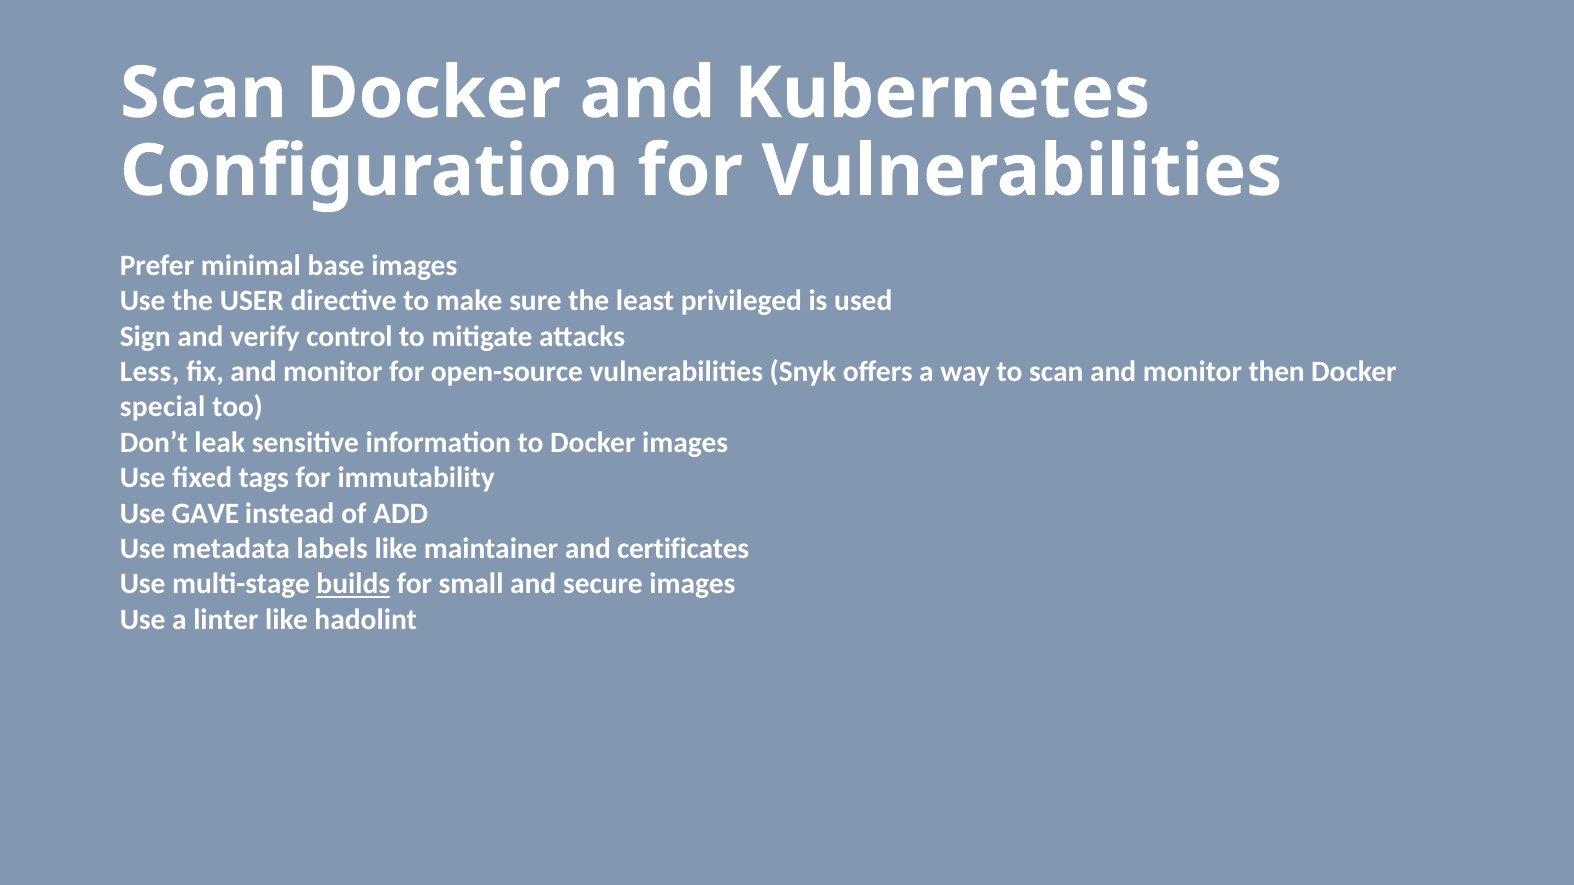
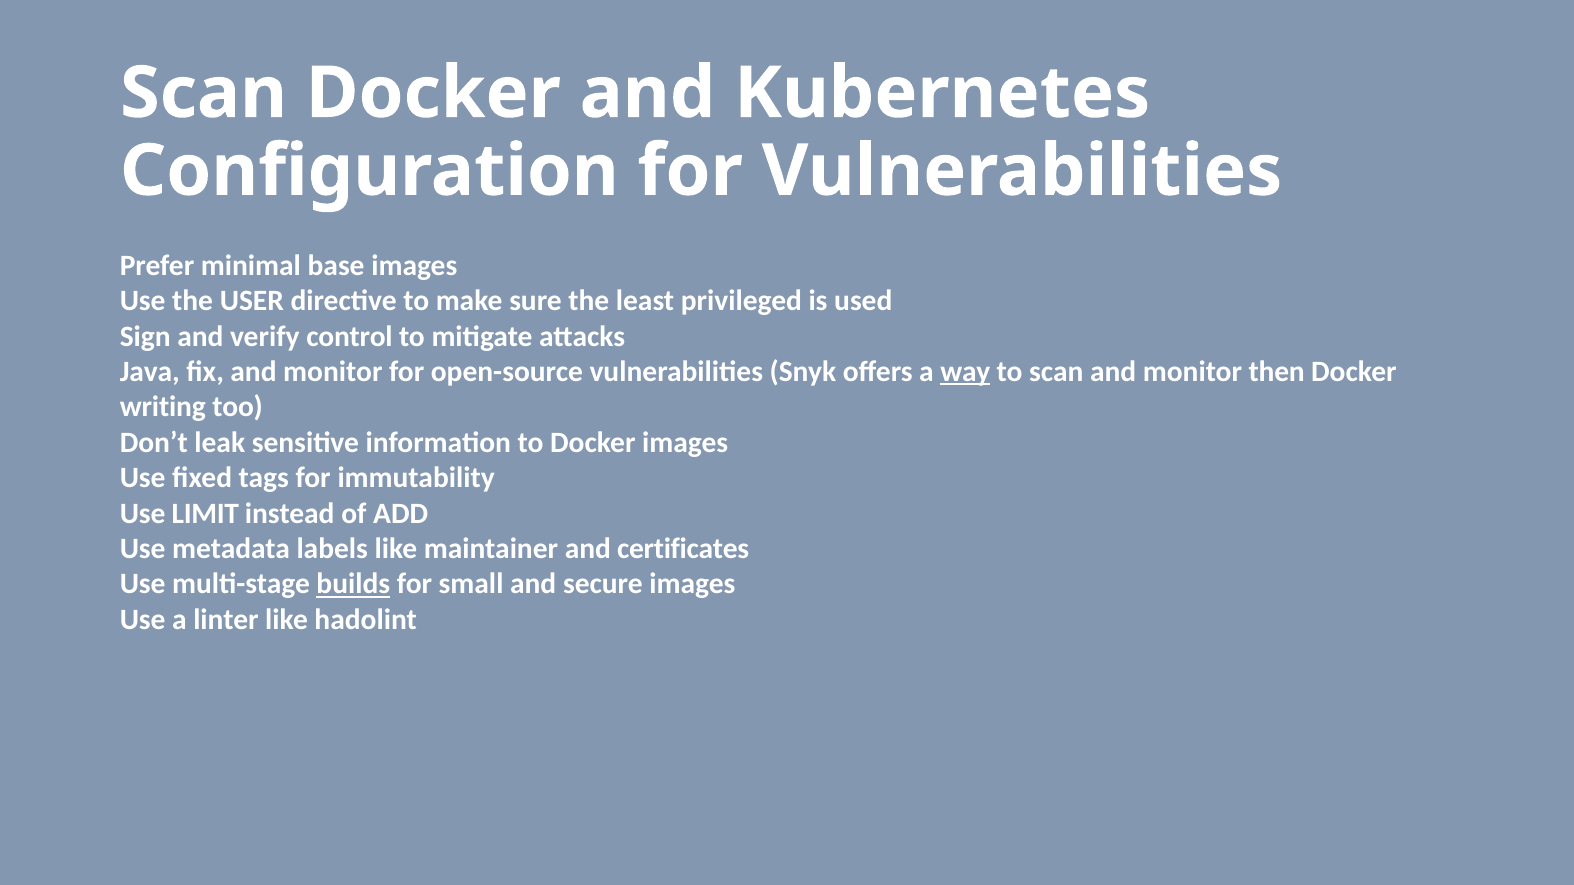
Less: Less -> Java (150, 372)
way underline: none -> present (965, 372)
special: special -> writing (163, 407)
GAVE: GAVE -> LIMIT (205, 513)
